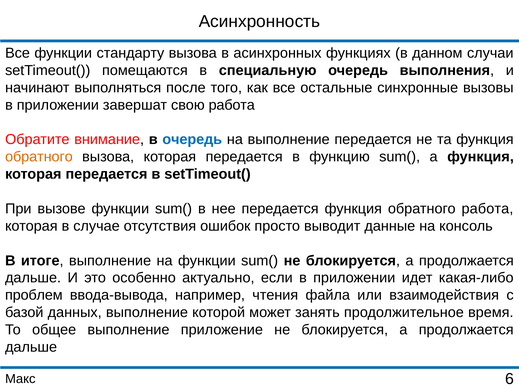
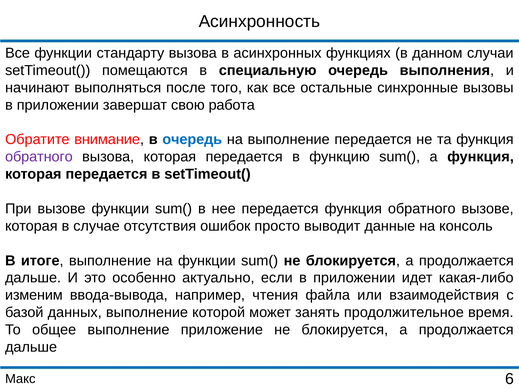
обратного colour: orange -> purple (39, 157)
обратного работа: работа -> вызове (488, 209)
проблем: проблем -> изменим (34, 295)
